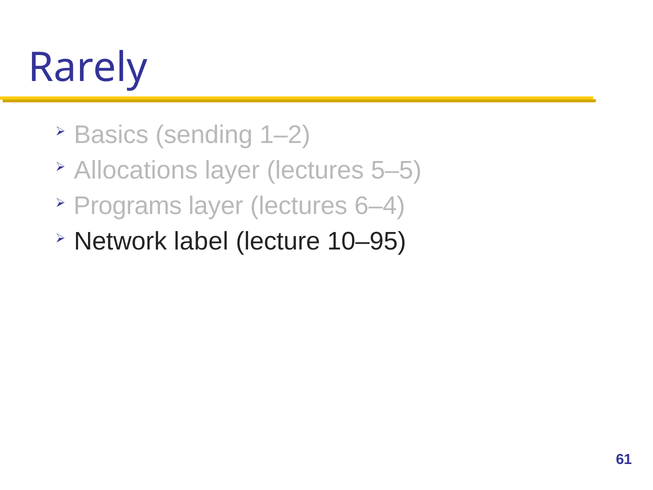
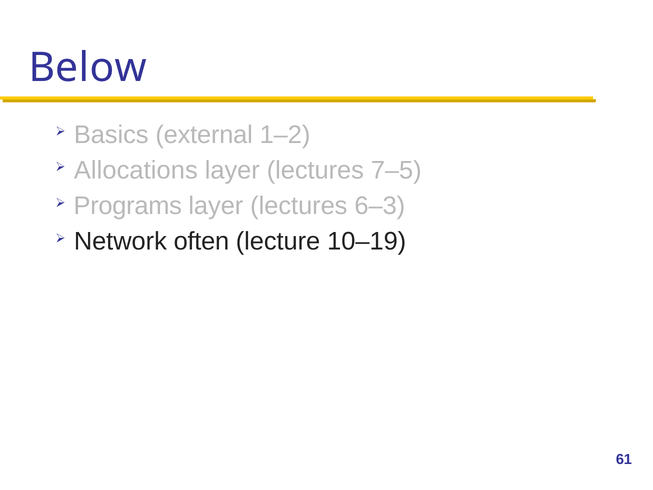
Rarely: Rarely -> Below (88, 68)
sending: sending -> external (204, 135)
5–5: 5–5 -> 7–5 (396, 170)
6–4: 6–4 -> 6–3 (380, 206)
label: label -> often (201, 241)
10–95: 10–95 -> 10–19 (367, 241)
